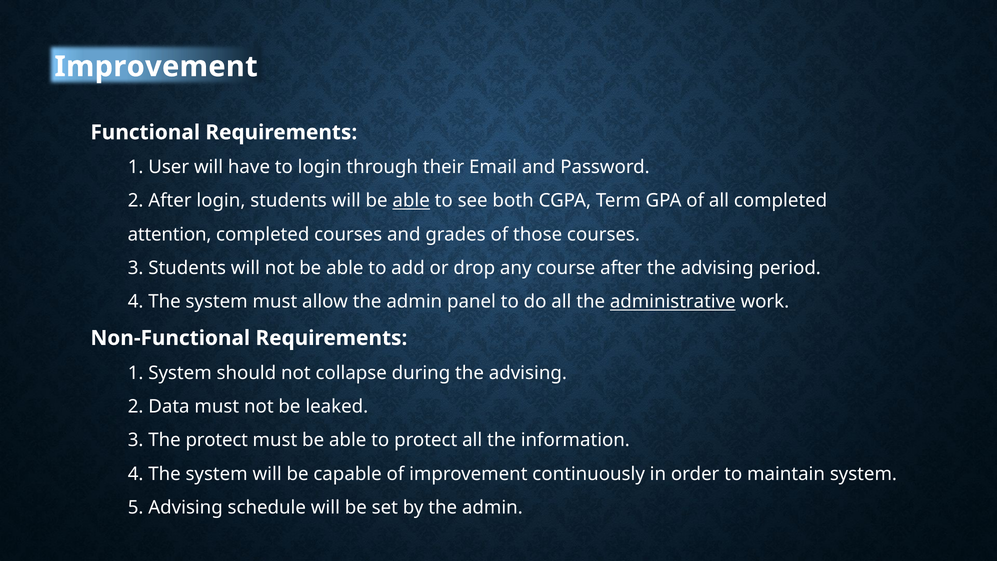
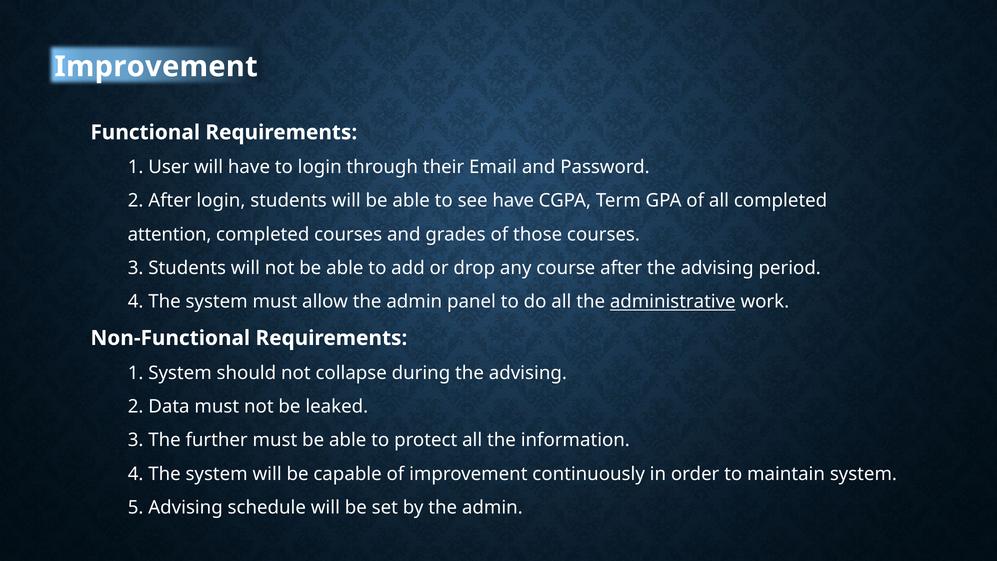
able underline: present -> none (411, 201)
see both: both -> have (513, 201)
The protect: protect -> further (217, 440)
